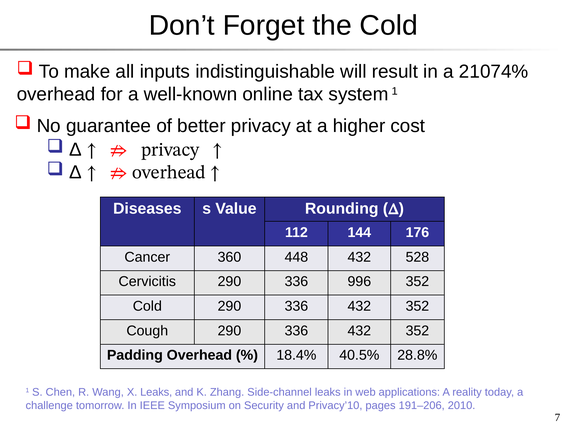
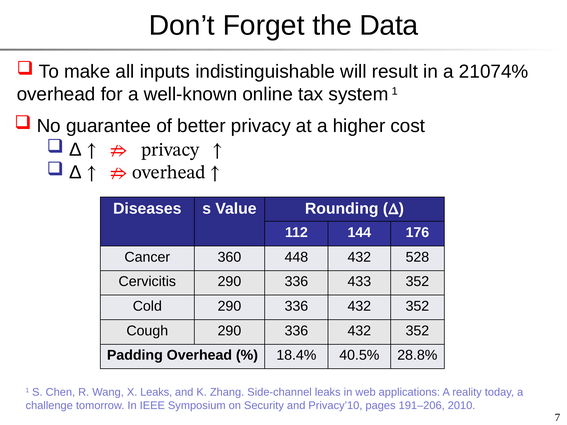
the Cold: Cold -> Data (389, 26)
996: 996 -> 433 (359, 282)
